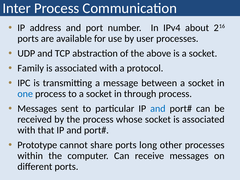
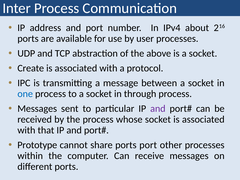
Family: Family -> Create (31, 68)
and colour: blue -> purple (158, 109)
ports long: long -> port (148, 145)
